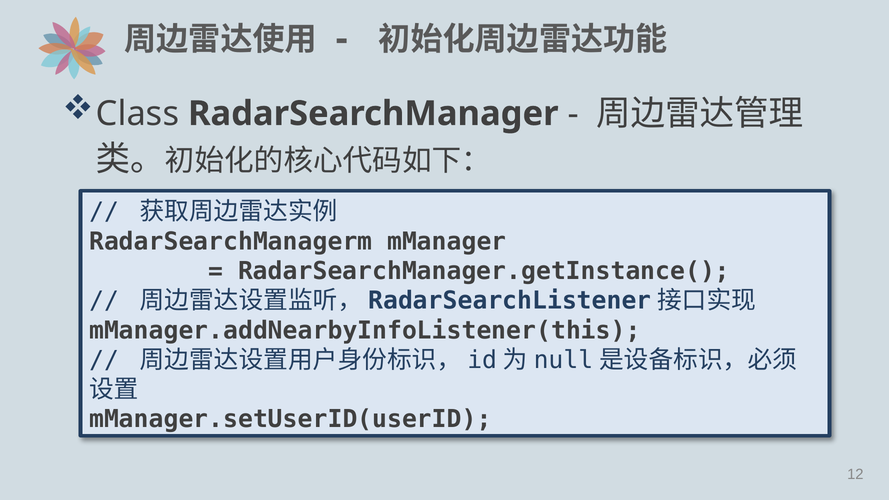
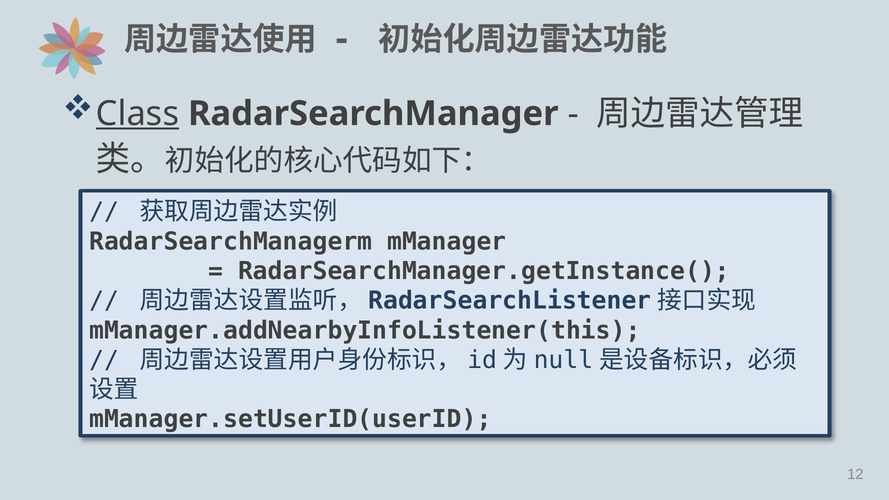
Class underline: none -> present (138, 114)
